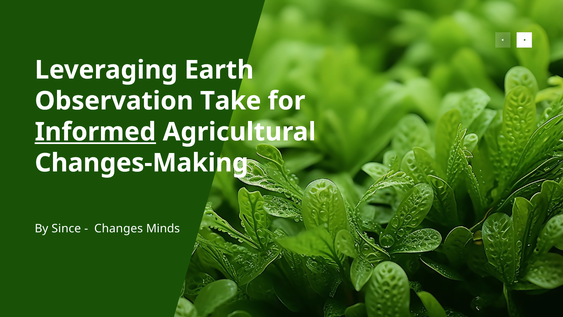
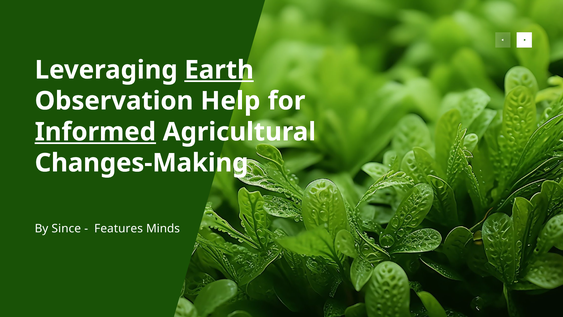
Earth underline: none -> present (219, 70)
Take: Take -> Help (230, 101)
Changes: Changes -> Features (119, 228)
